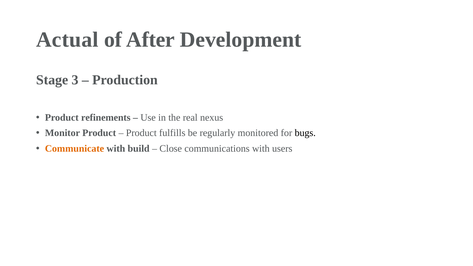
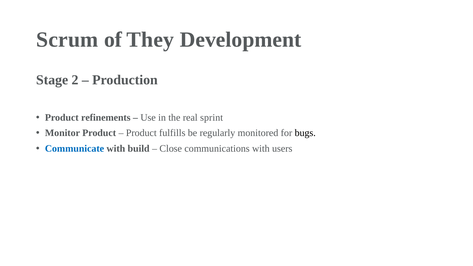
Actual: Actual -> Scrum (67, 40)
After: After -> They (150, 40)
3: 3 -> 2 (75, 80)
nexus: nexus -> sprint (212, 118)
Communicate colour: orange -> blue (75, 149)
